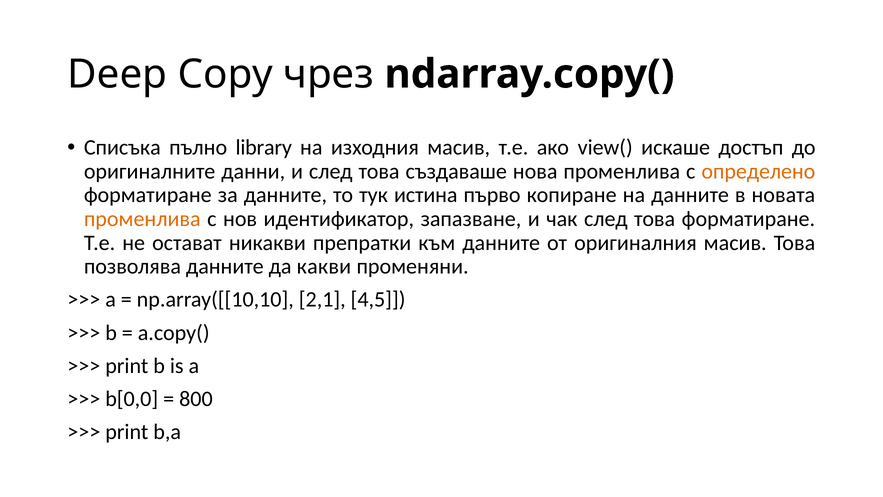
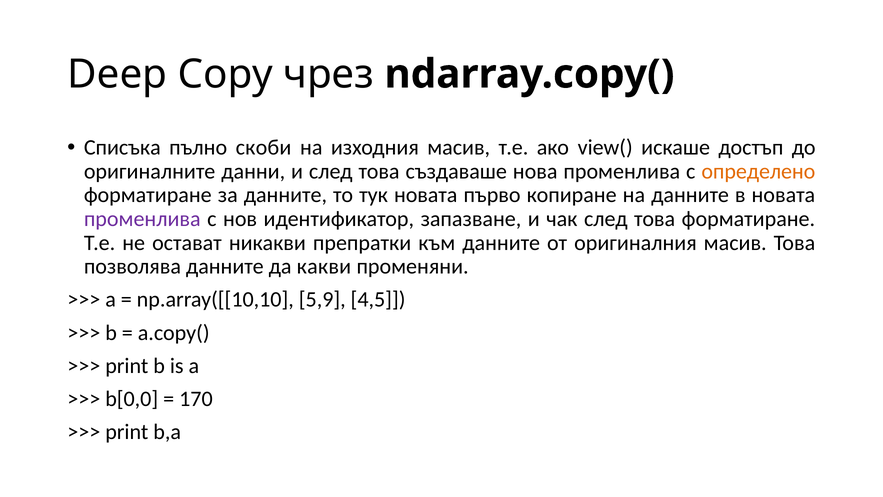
library: library -> скоби (264, 147)
тук истина: истина -> новата (426, 195)
променлива colour: orange -> purple (142, 219)
2,1: 2,1 -> 5,9 (322, 300)
800: 800 -> 170 (196, 399)
